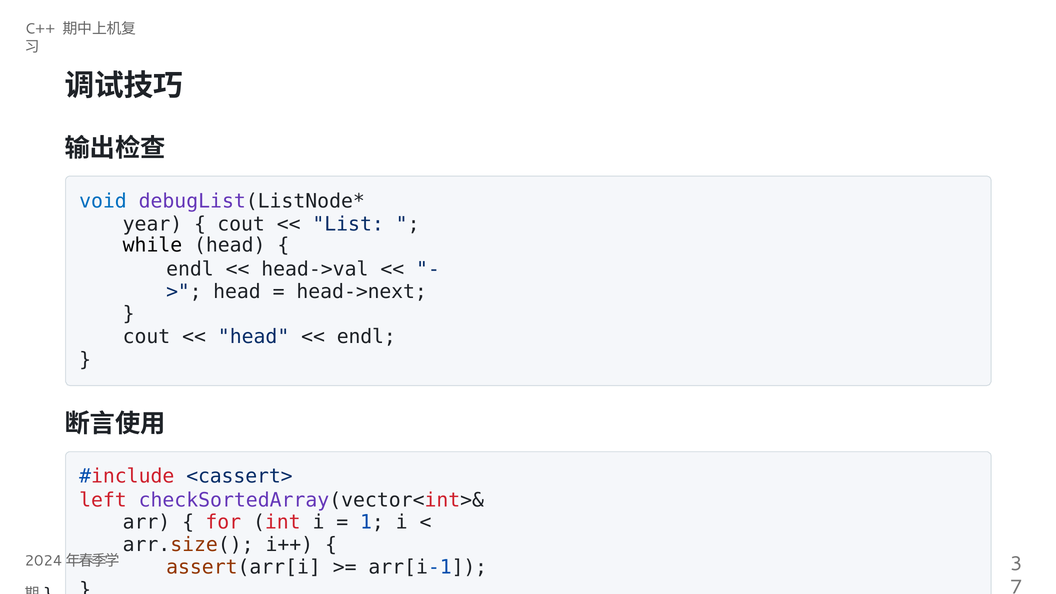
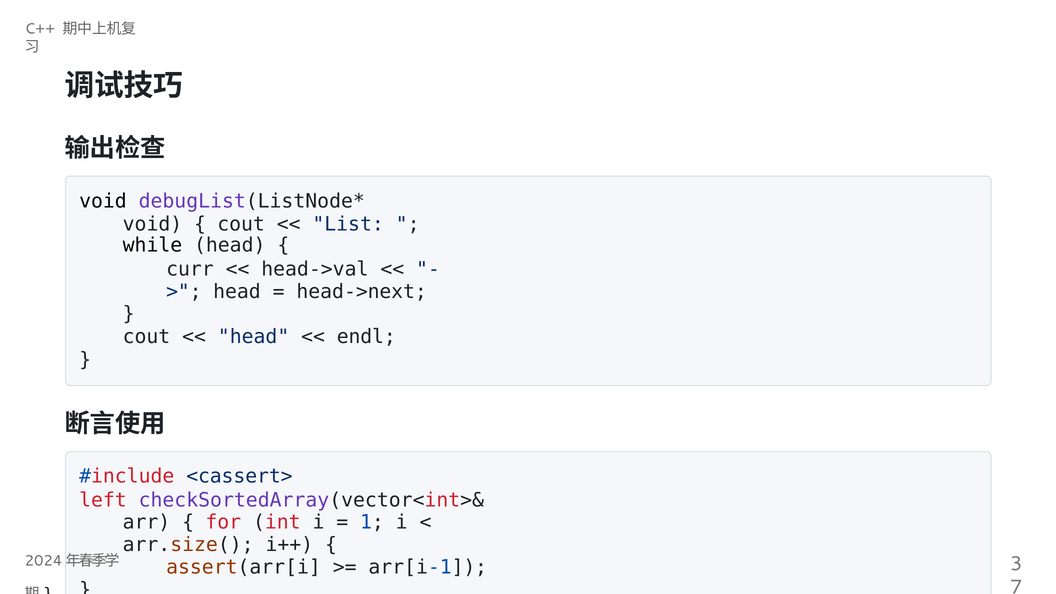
void colour: blue -> black (103, 201)
year: year -> void (152, 224)
endl: endl -> curr (190, 269)
